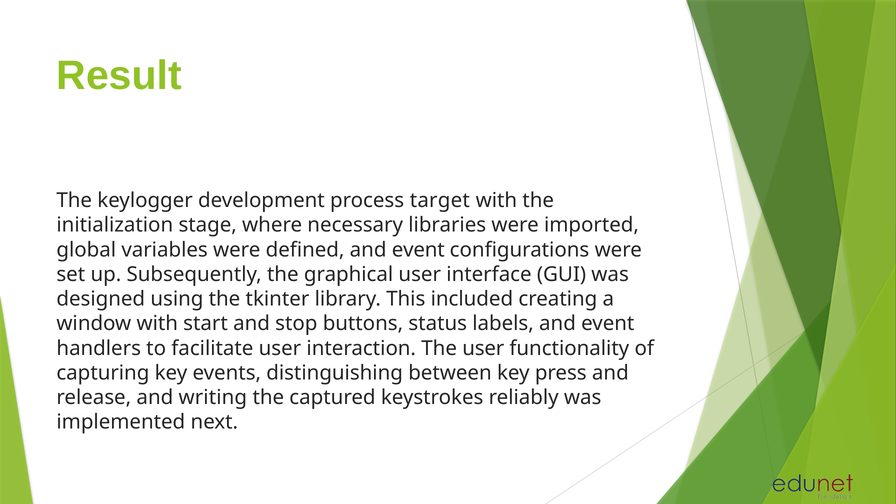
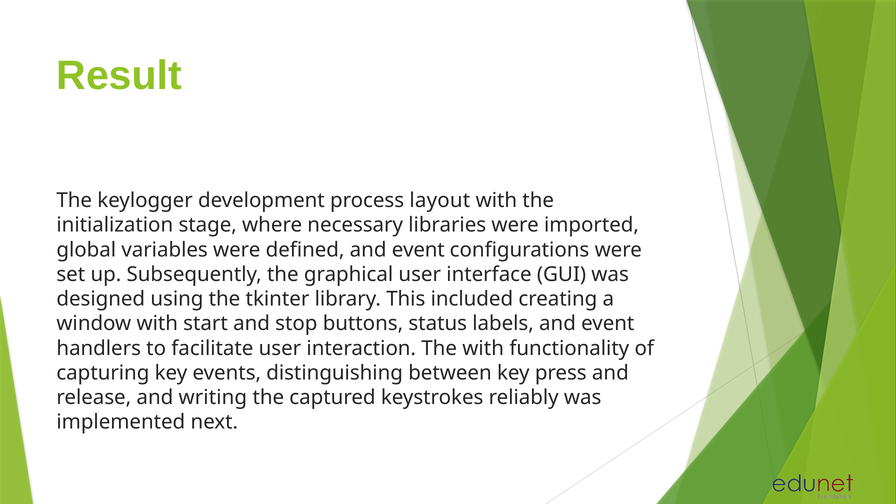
target: target -> layout (440, 201)
The user: user -> with (483, 348)
